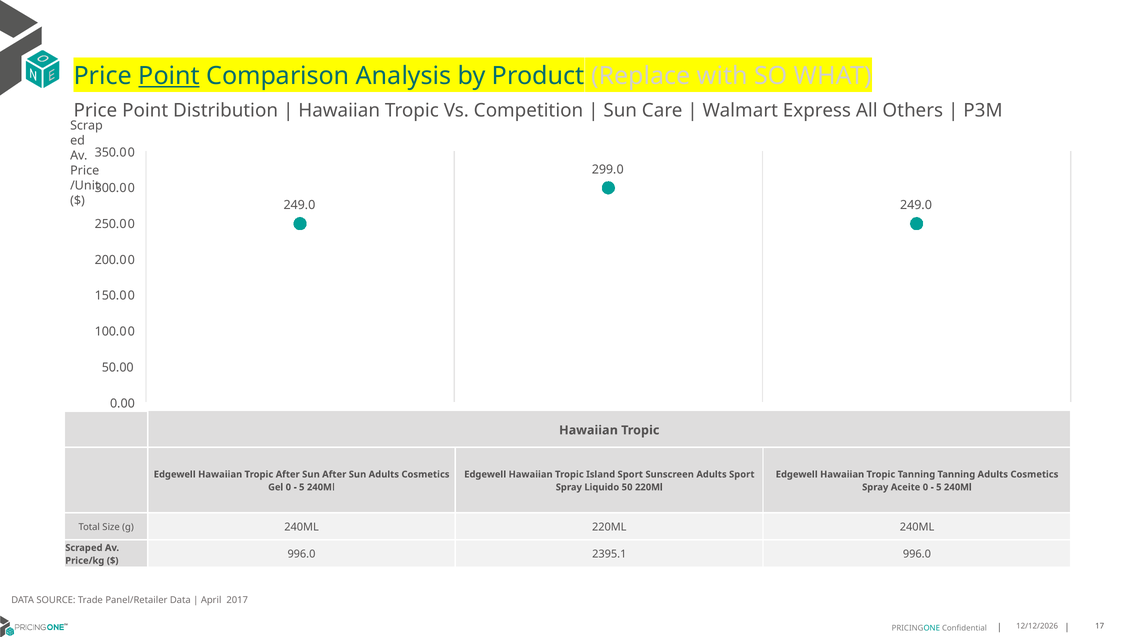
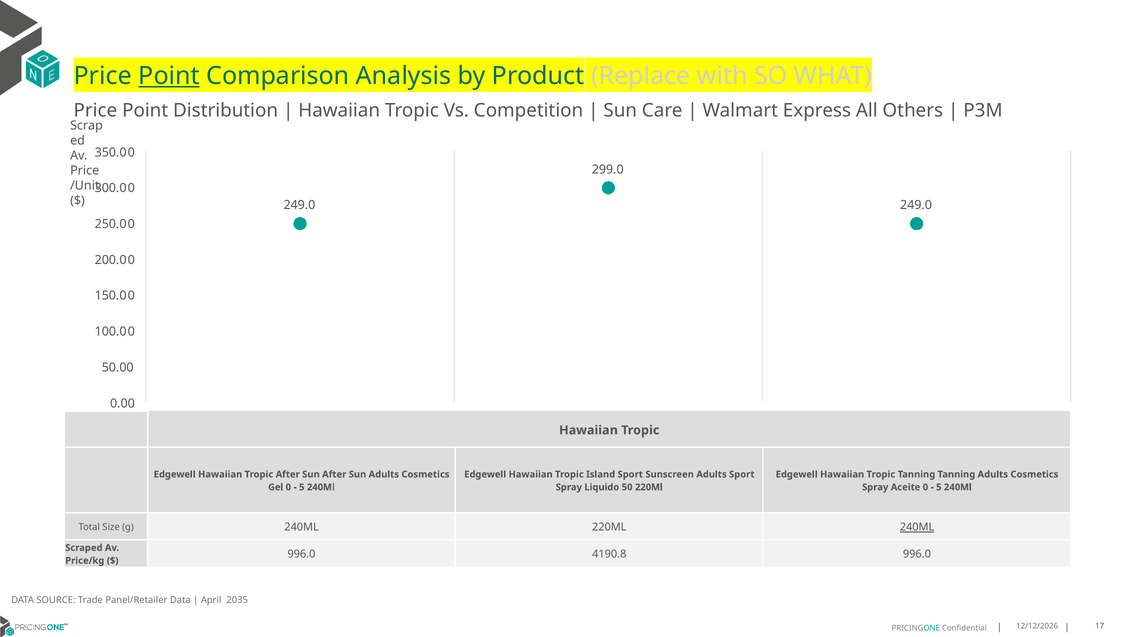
240ML underline: none -> present (917, 527)
2395.1: 2395.1 -> 4190.8 (609, 554)
2017: 2017 -> 2035 (237, 600)
